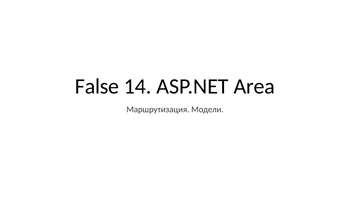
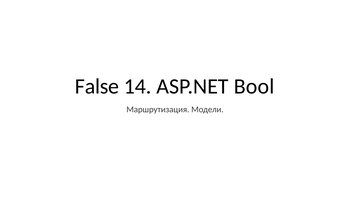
Area: Area -> Bool (254, 86)
